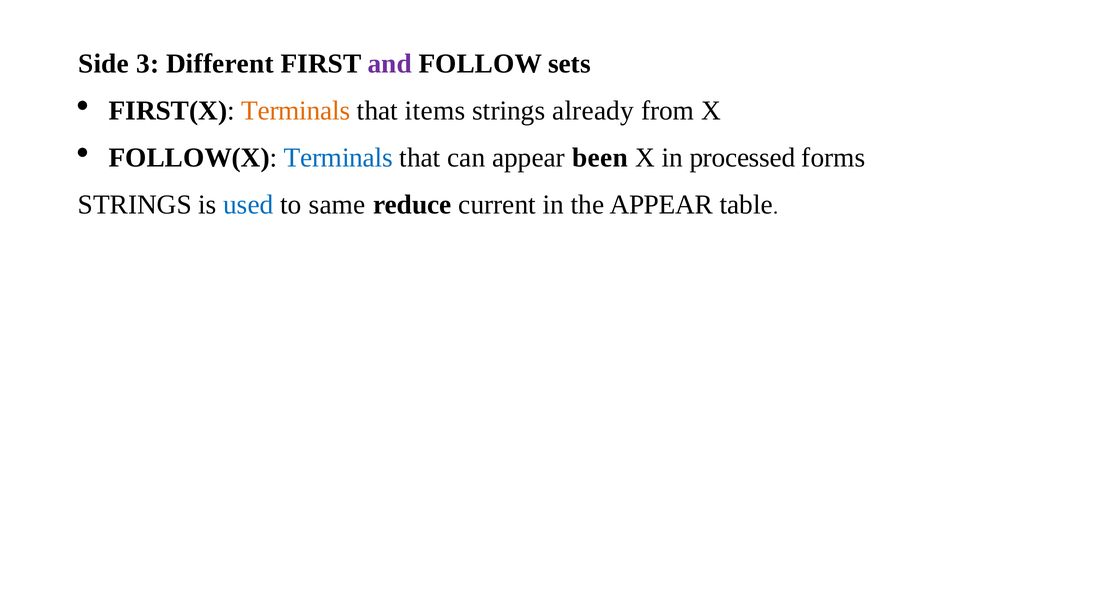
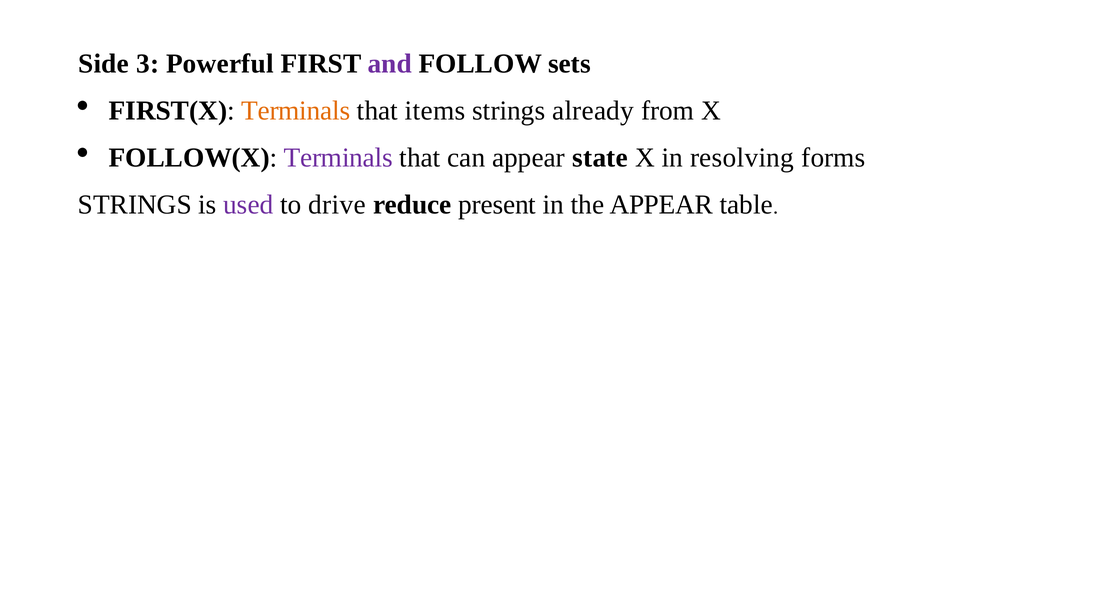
Different: Different -> Powerful (220, 64)
Terminals colour: blue -> purple (338, 158)
been: been -> state (600, 158)
processed: processed -> resolving (742, 158)
used colour: blue -> purple (248, 205)
same: same -> drive (337, 205)
current: current -> present (497, 205)
